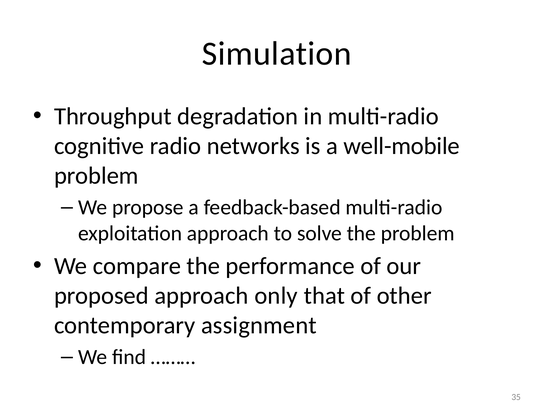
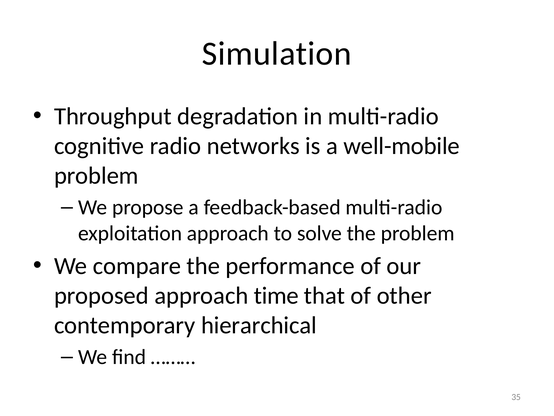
only: only -> time (276, 295)
assignment: assignment -> hierarchical (259, 325)
